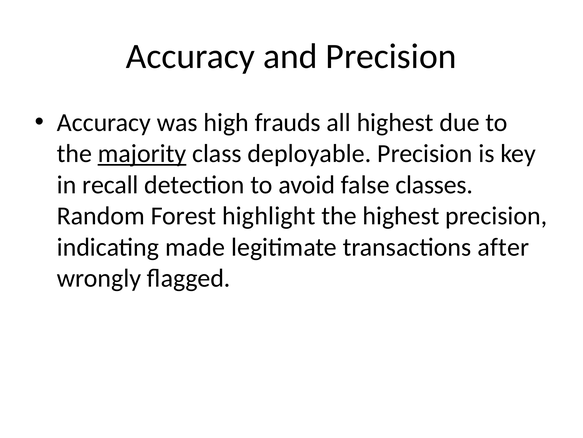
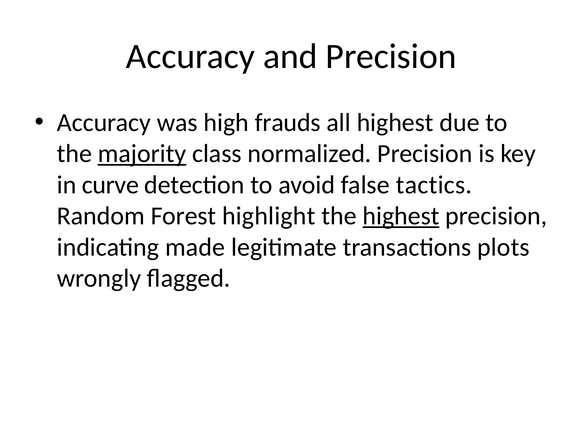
deployable: deployable -> normalized (309, 153)
recall: recall -> curve (110, 185)
classes: classes -> tactics (434, 185)
highest underline: none -> present (401, 216)
after: after -> plots (503, 247)
